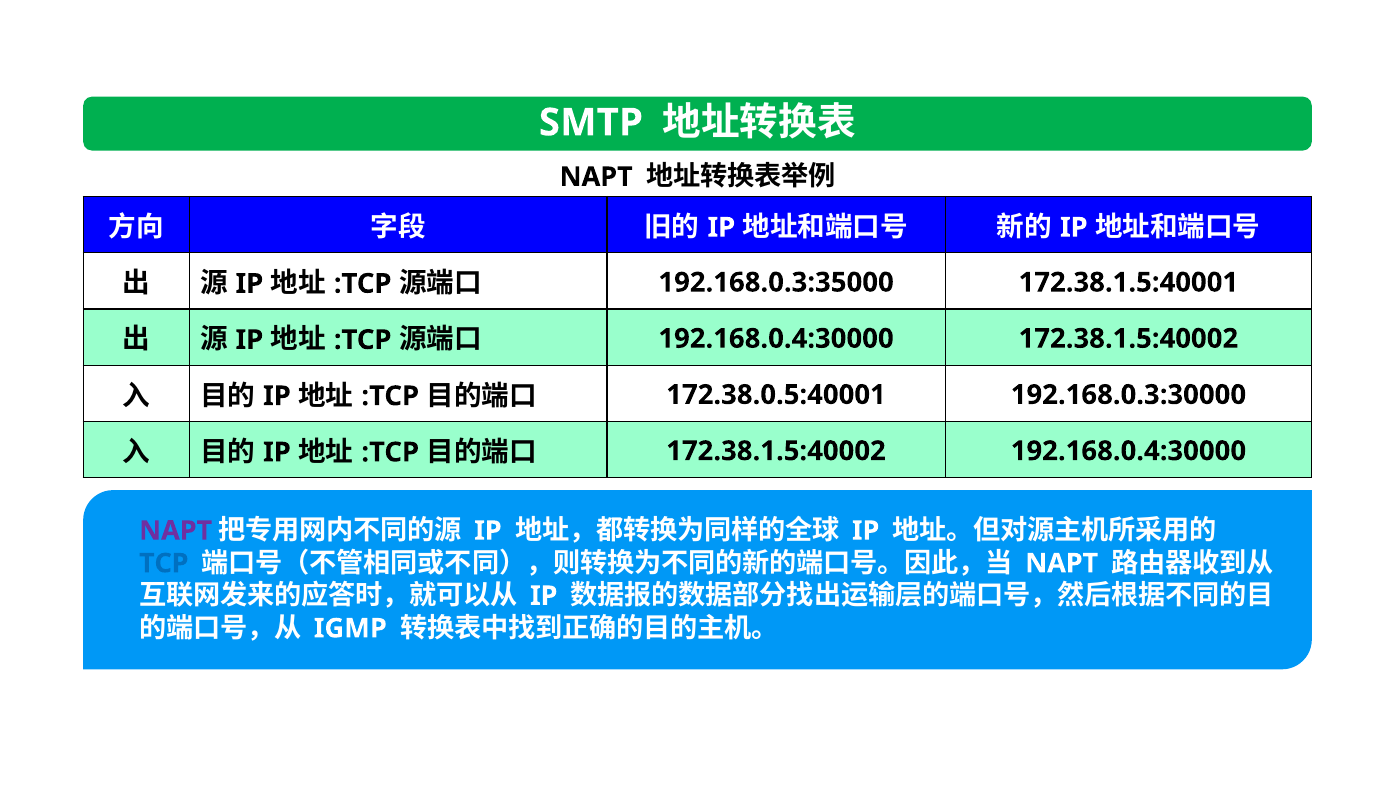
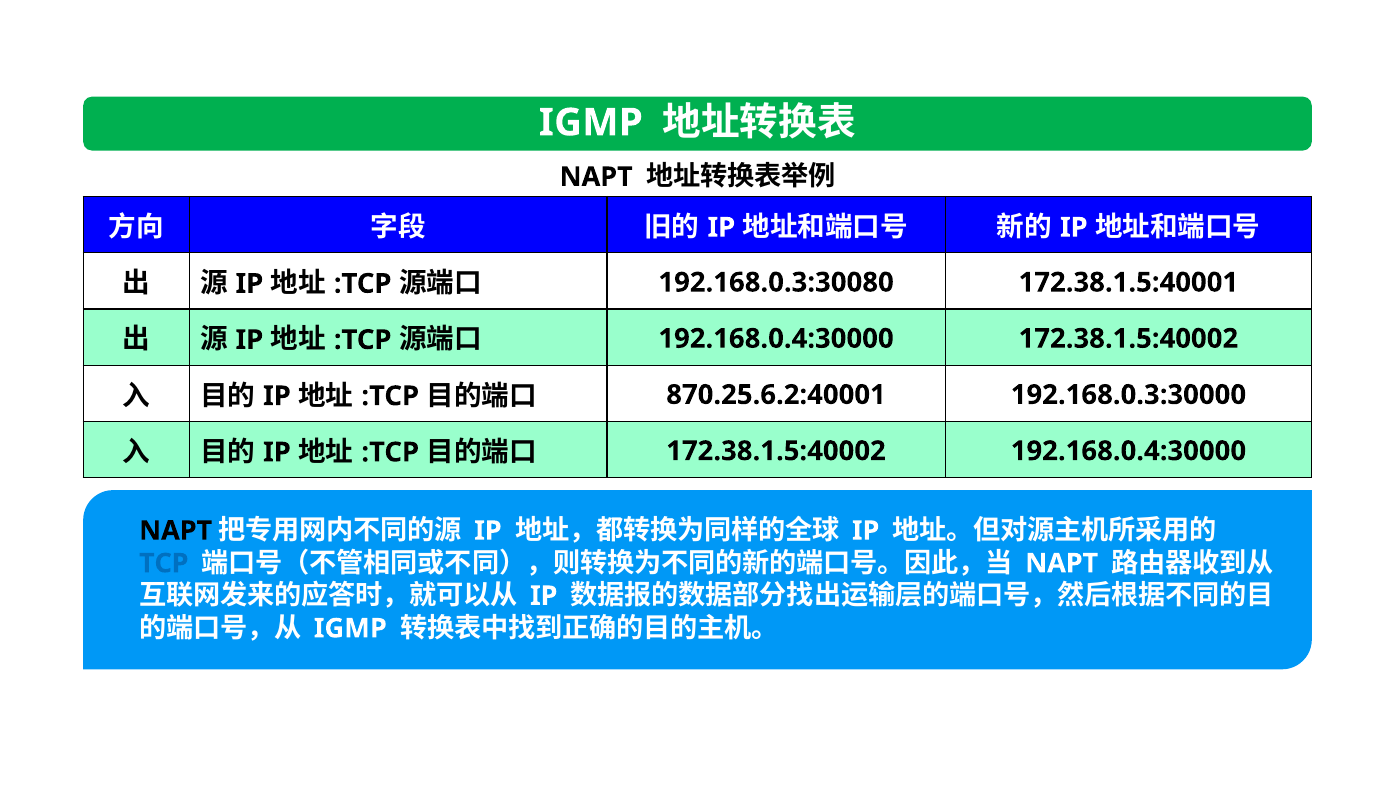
SMTP: SMTP -> IGMP (591, 123)
192.168.0.3:35000: 192.168.0.3:35000 -> 192.168.0.3:30080 (776, 282)
172.38.0.5:40001: 172.38.0.5:40001 -> 870.25.6.2:40001 (776, 395)
NAPT colour: purple -> black (176, 531)
